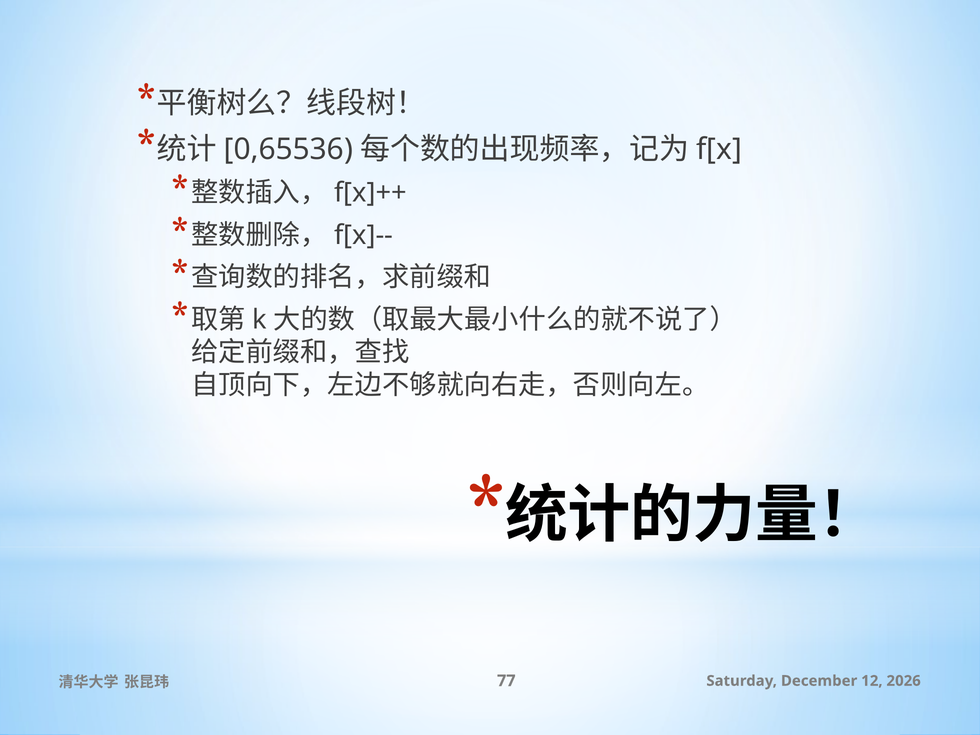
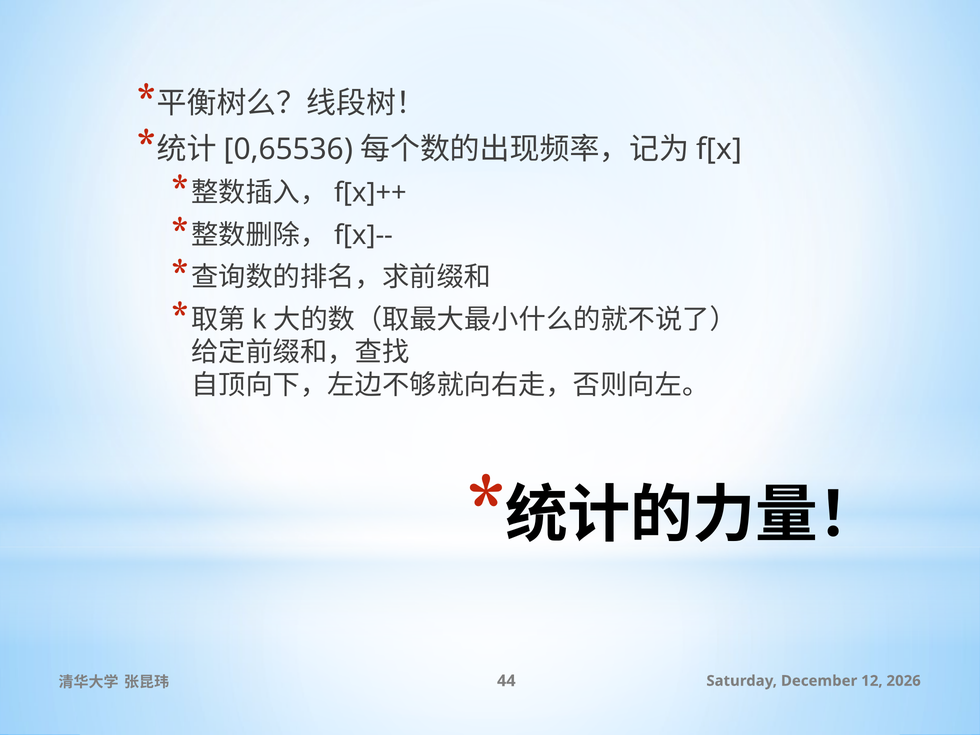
77: 77 -> 44 (506, 681)
